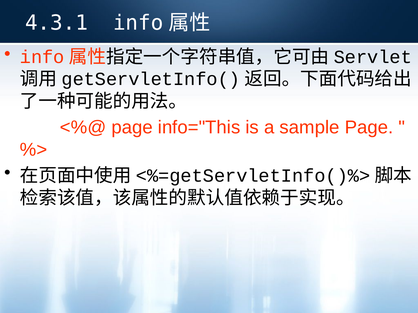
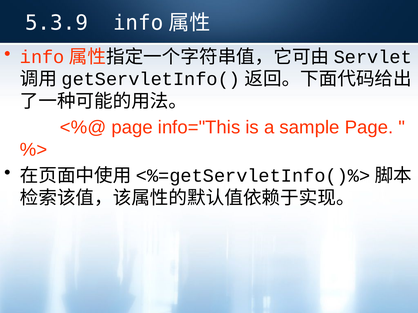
4.3.1: 4.3.1 -> 5.3.9 (57, 23)
